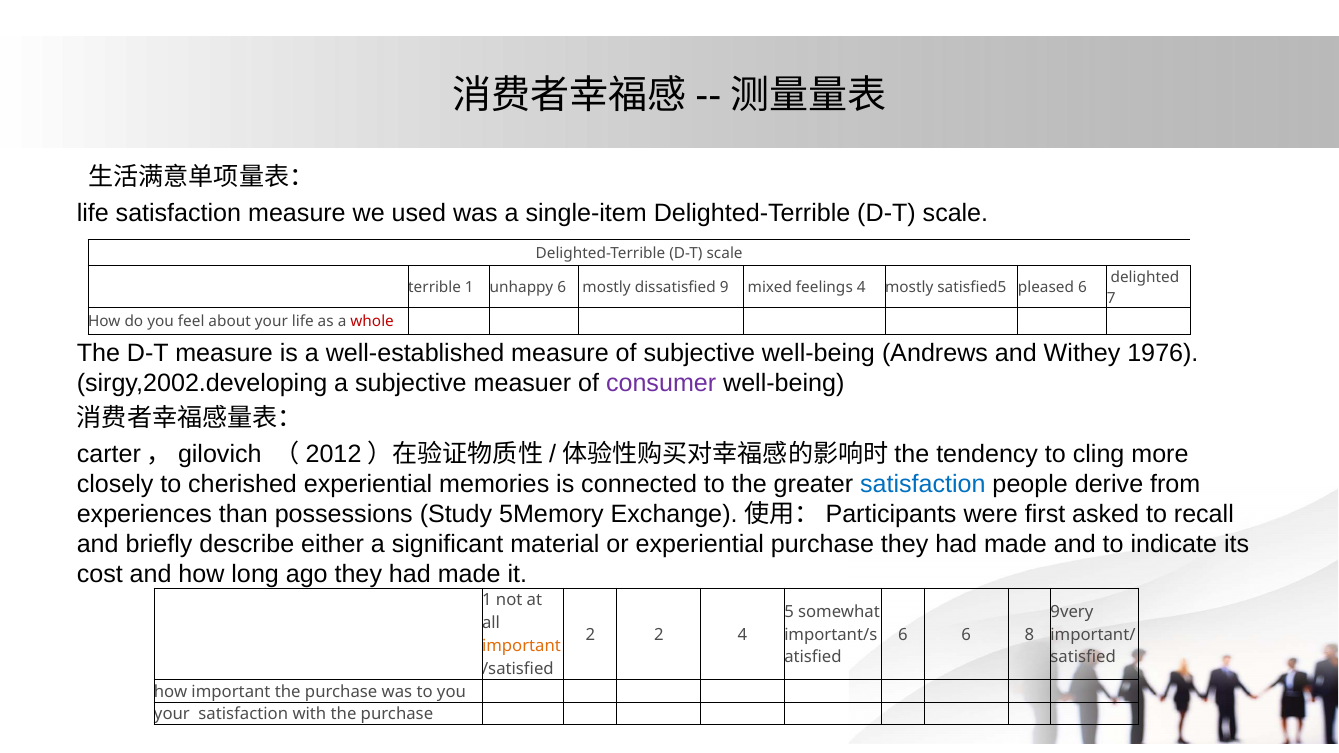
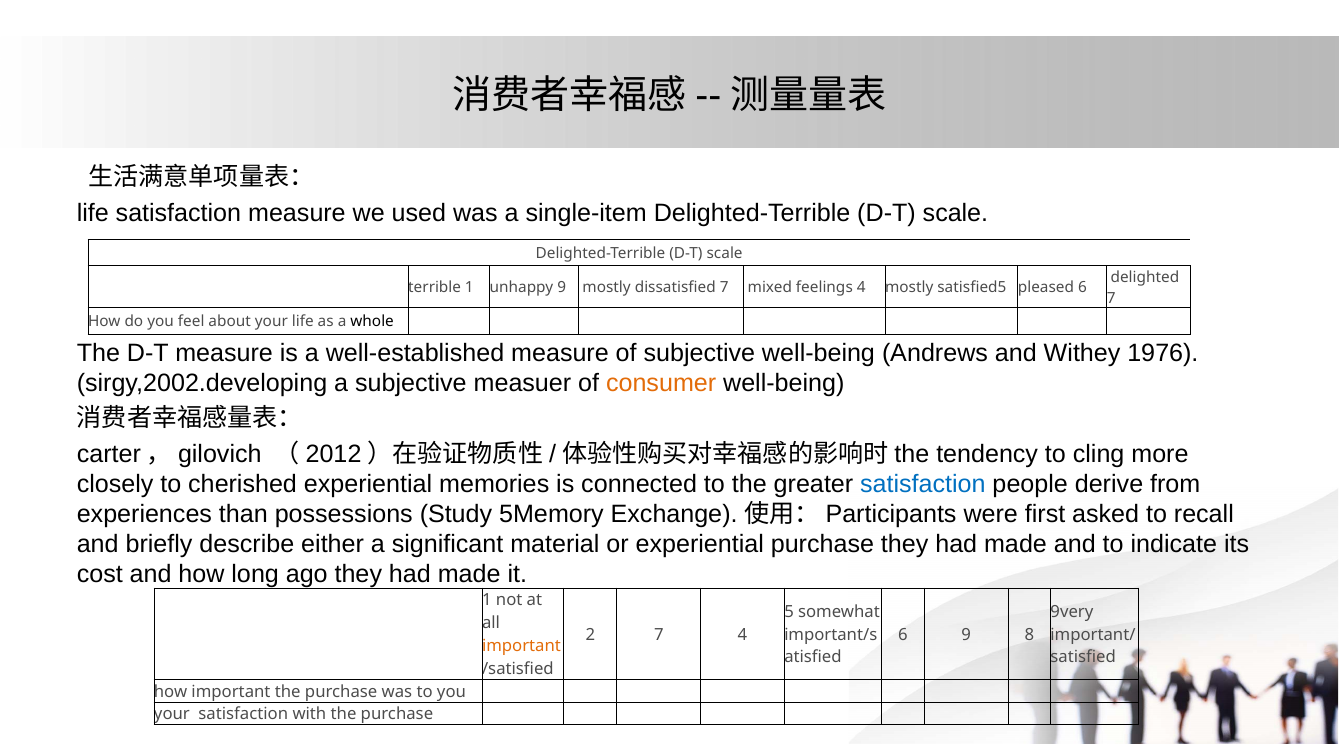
unhappy 6: 6 -> 9 (562, 288)
dissatisfied 9: 9 -> 7 (724, 288)
whole colour: red -> black (372, 322)
consumer colour: purple -> orange (661, 384)
2 2: 2 -> 7 (659, 635)
6 6: 6 -> 9 (966, 635)
